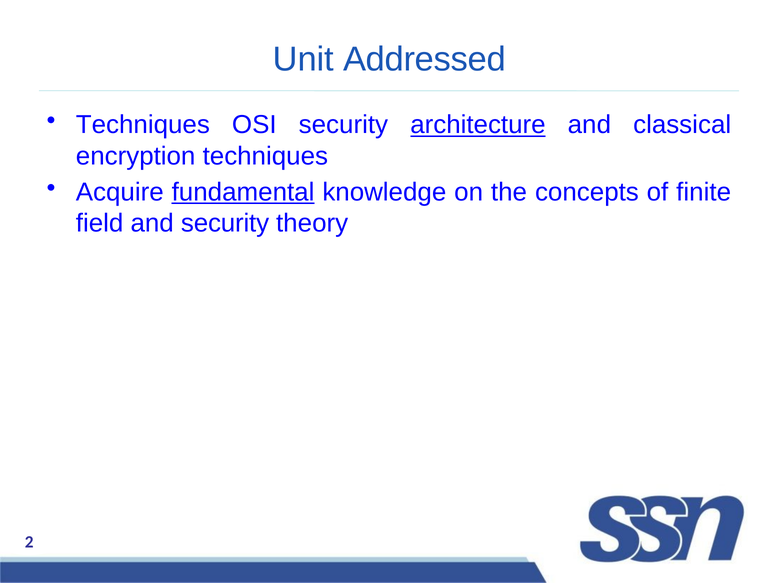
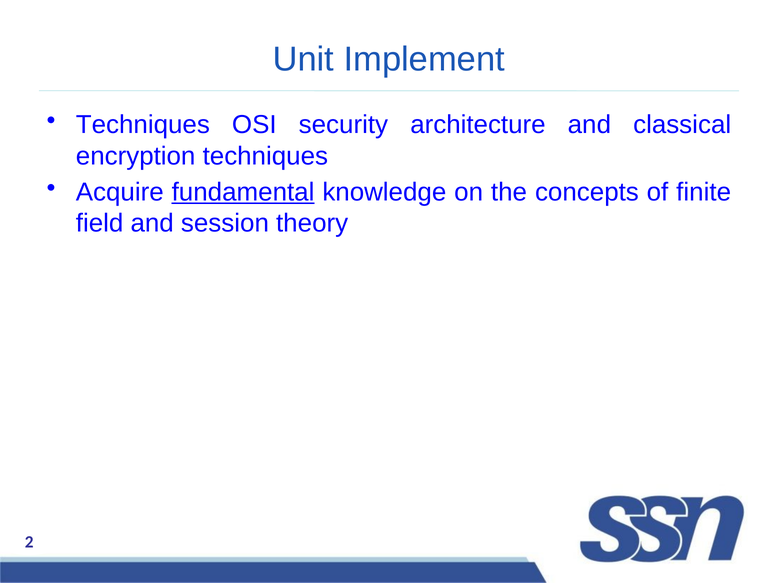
Addressed: Addressed -> Implement (424, 59)
architecture underline: present -> none (478, 125)
and security: security -> session (225, 224)
